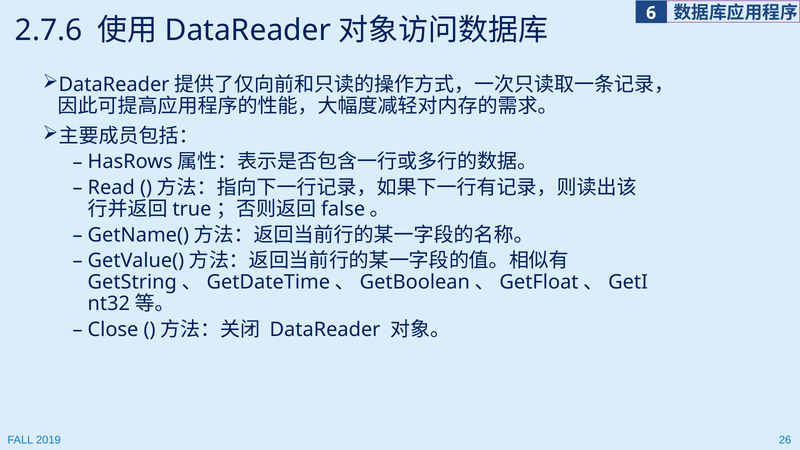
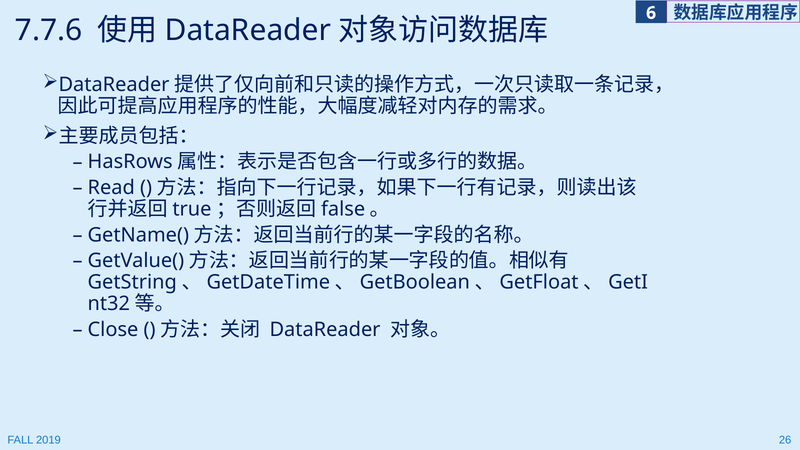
2.7.6: 2.7.6 -> 7.7.6 (49, 31)
